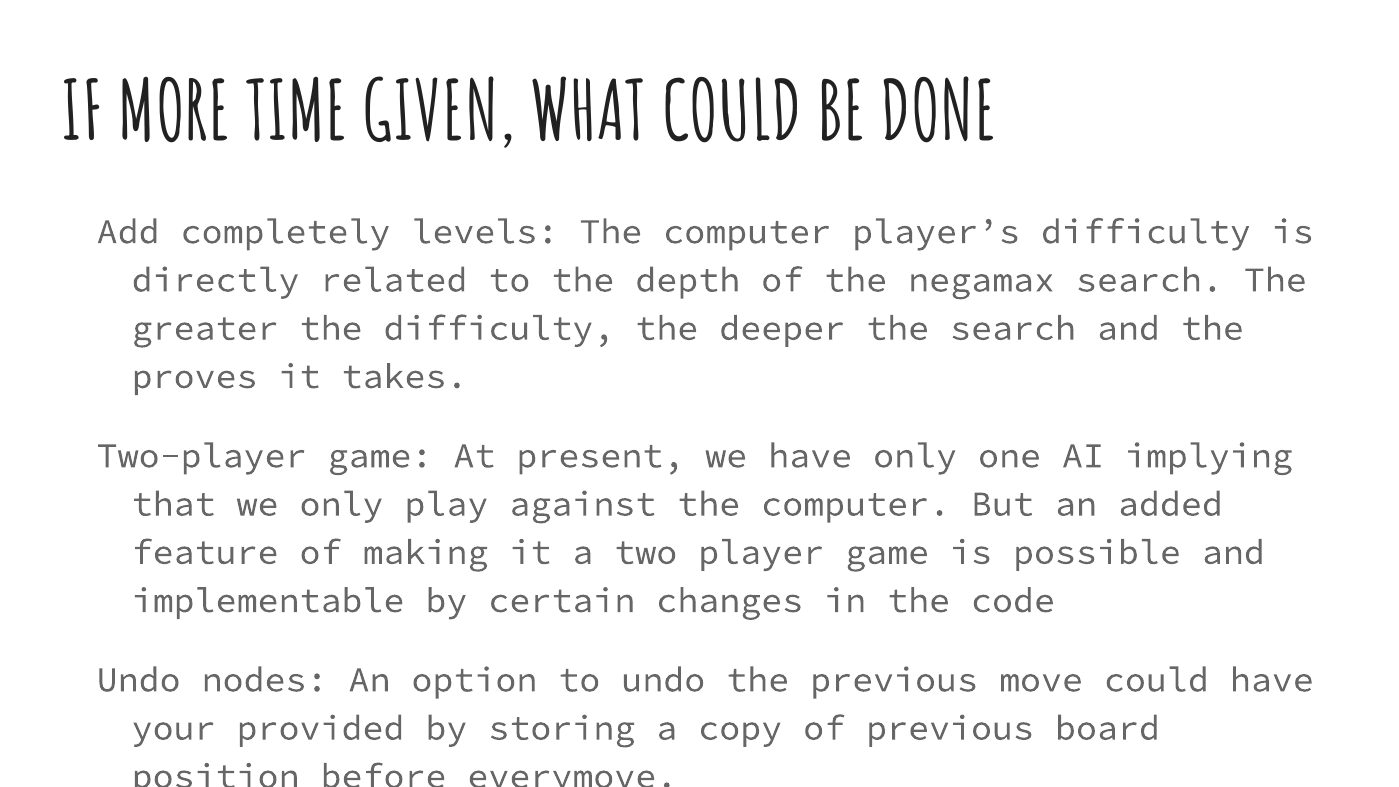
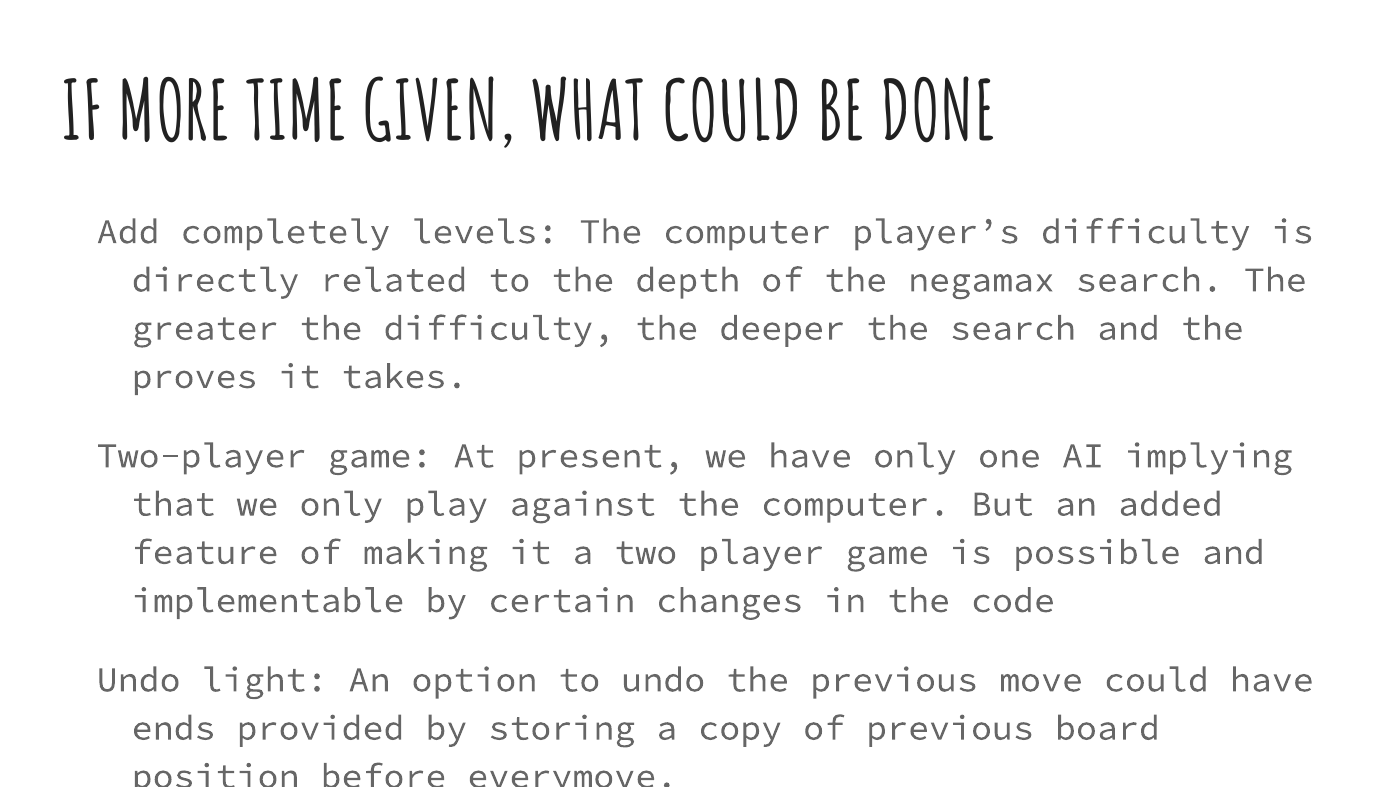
nodes: nodes -> light (265, 680)
your: your -> ends (174, 728)
